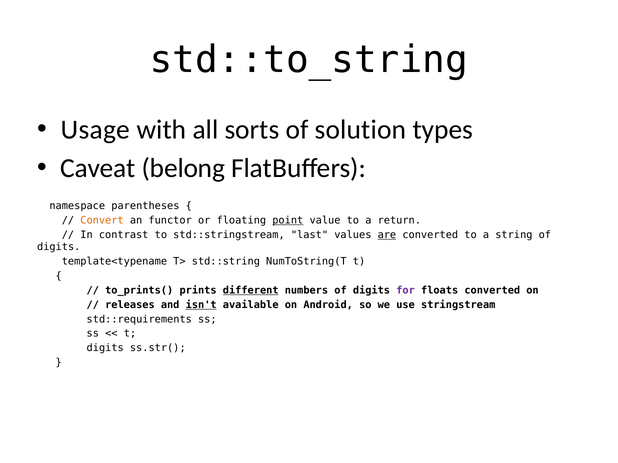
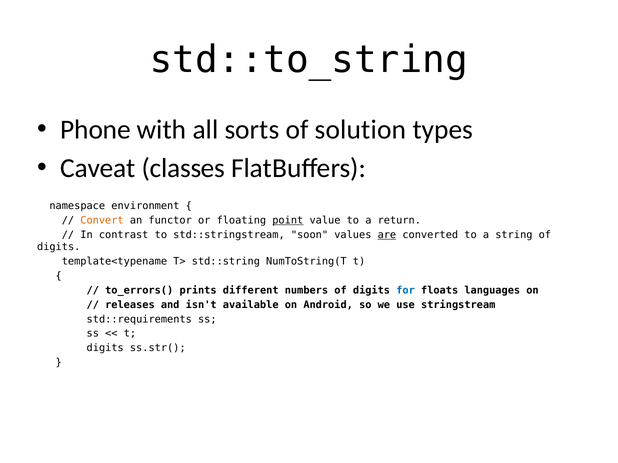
Usage: Usage -> Phone (96, 130)
belong: belong -> classes (183, 168)
parentheses: parentheses -> environment (145, 206)
last: last -> soon (310, 235)
to_prints(: to_prints( -> to_errors( (139, 291)
different underline: present -> none (251, 291)
for colour: purple -> blue (406, 291)
floats converted: converted -> languages (492, 291)
isn't underline: present -> none (201, 305)
